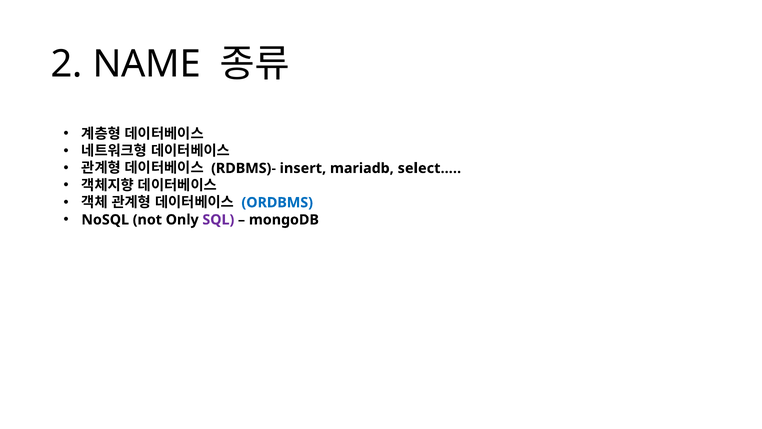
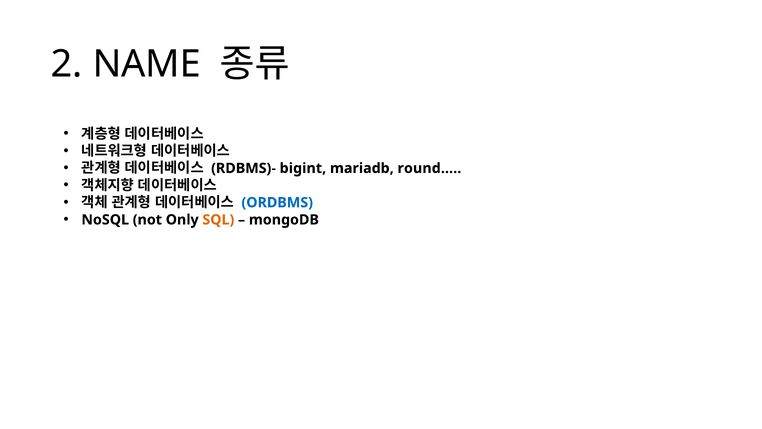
insert: insert -> bigint (303, 168)
select…: select… -> round… (429, 168)
SQL colour: purple -> orange (218, 220)
